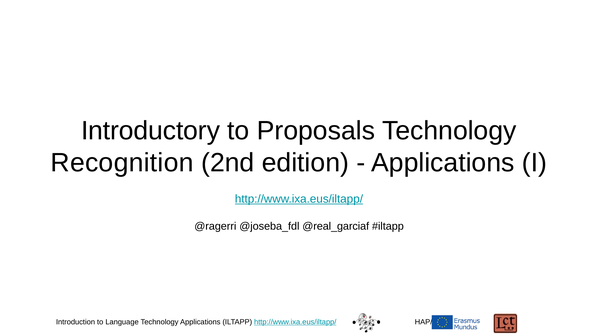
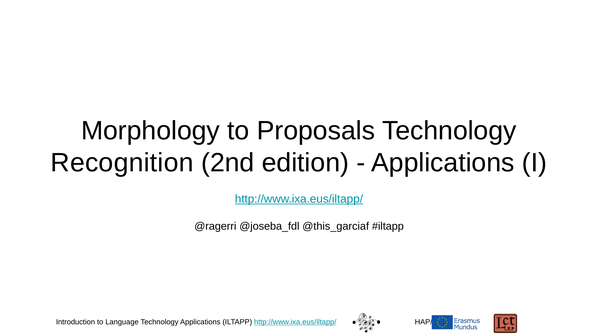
Introductory: Introductory -> Morphology (150, 131)
@real_garciaf: @real_garciaf -> @this_garciaf (336, 226)
